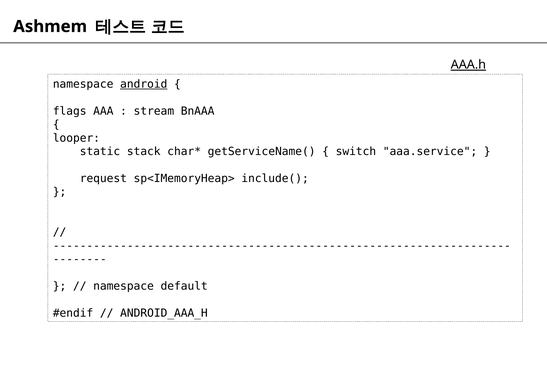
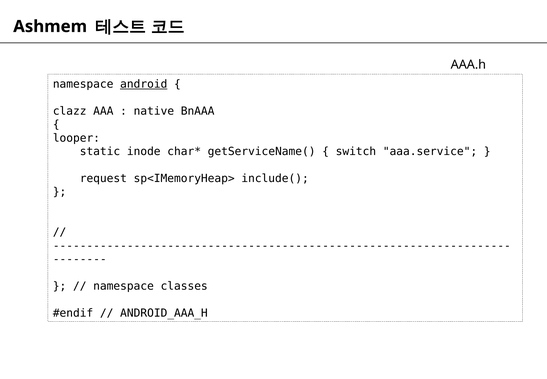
AAA.h underline: present -> none (468, 65)
flags: flags -> clazz (70, 111)
stream: stream -> native (154, 111)
stack: stack -> inode (144, 151)
default: default -> classes (184, 286)
